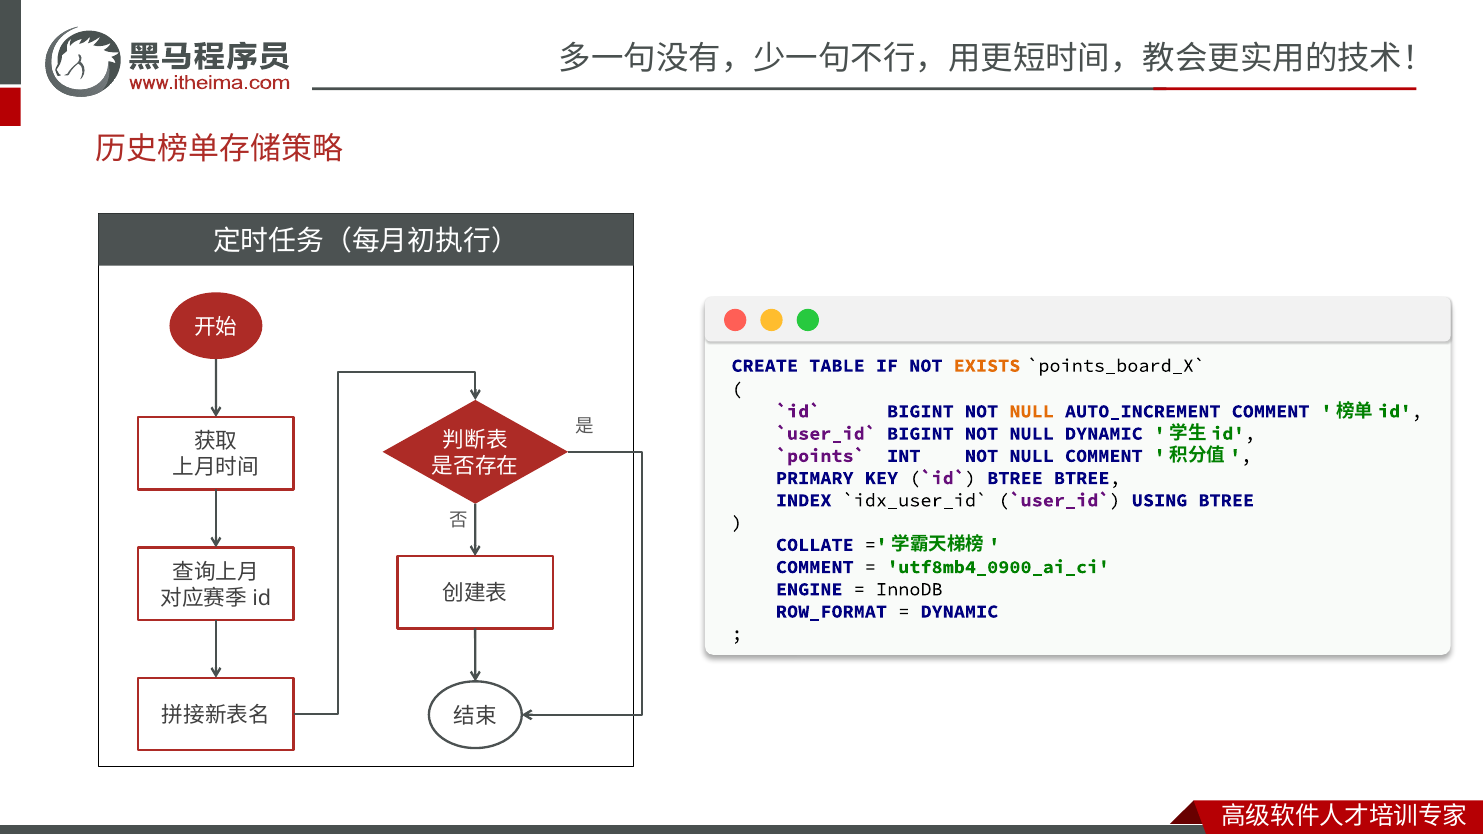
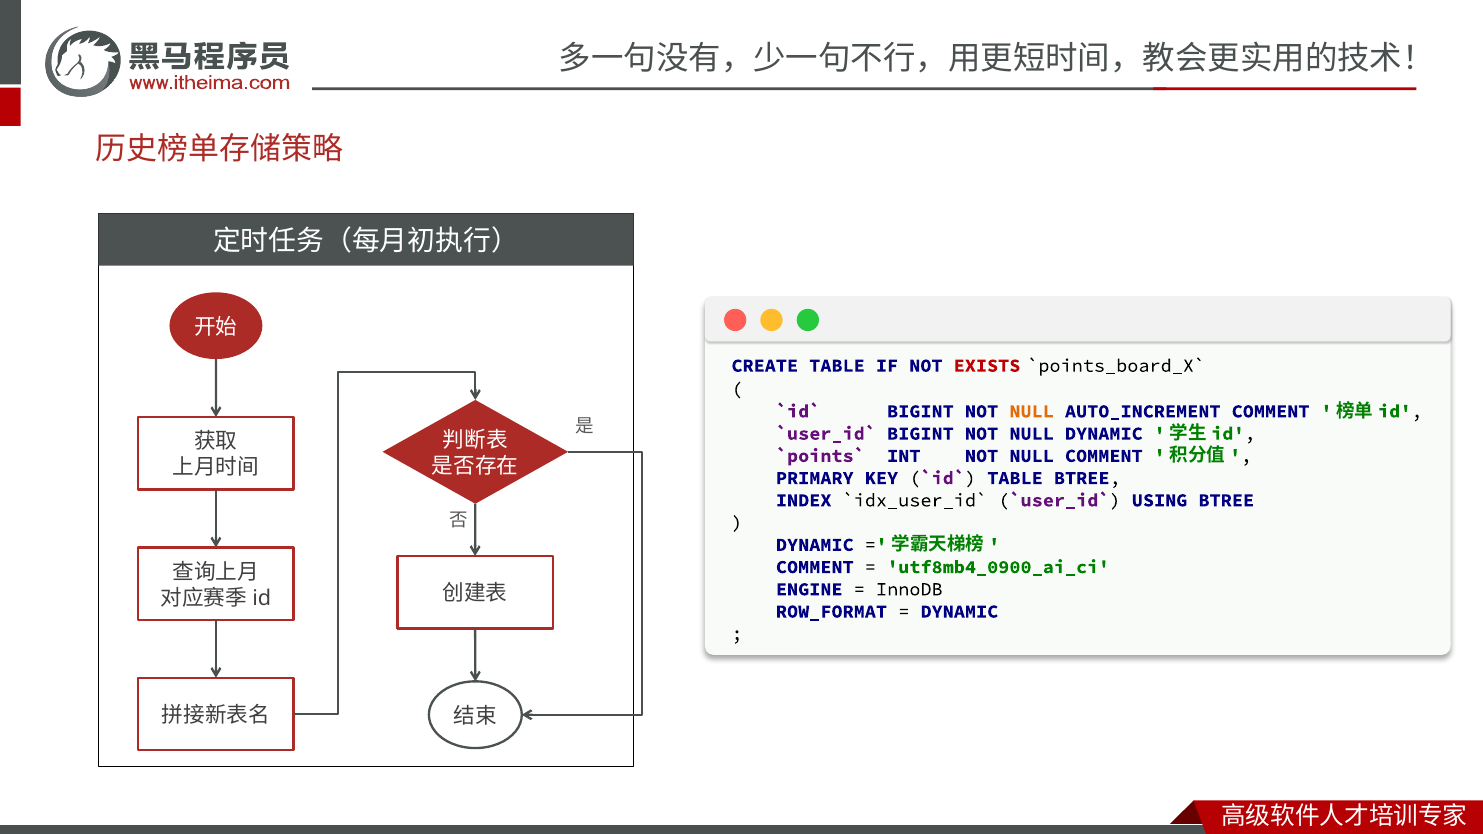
EXISTS colour: orange -> red (987, 366)
BTREE: BTREE -> TABLE (1015, 478)
COLLATE: COLLATE -> DYNAMIC (815, 545)
